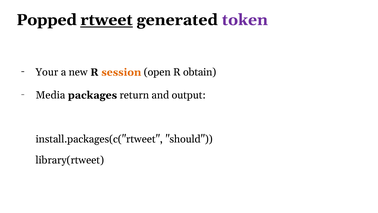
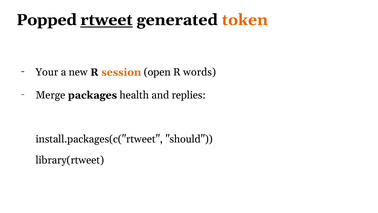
token colour: purple -> orange (245, 20)
obtain: obtain -> words (200, 72)
Media: Media -> Merge (50, 95)
return: return -> health (134, 95)
output: output -> replies (189, 95)
